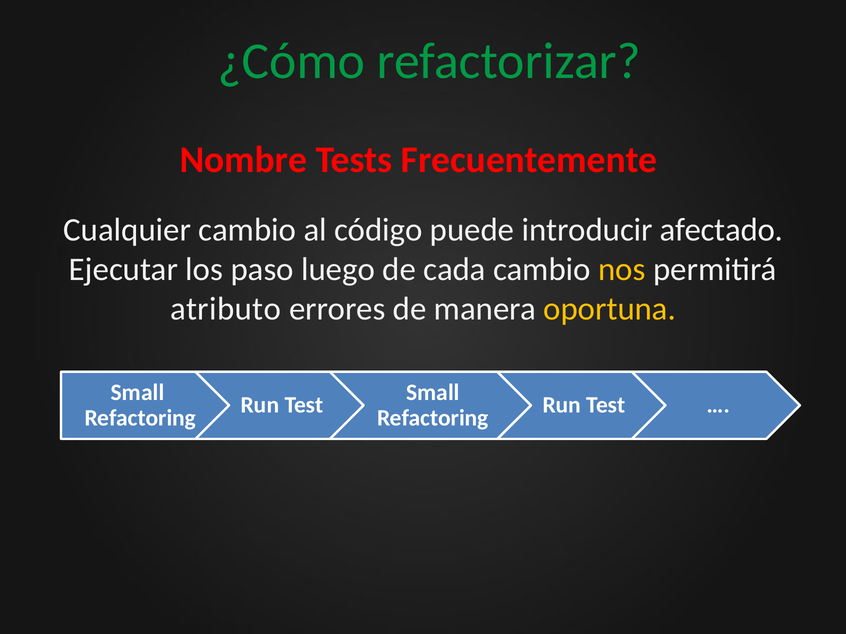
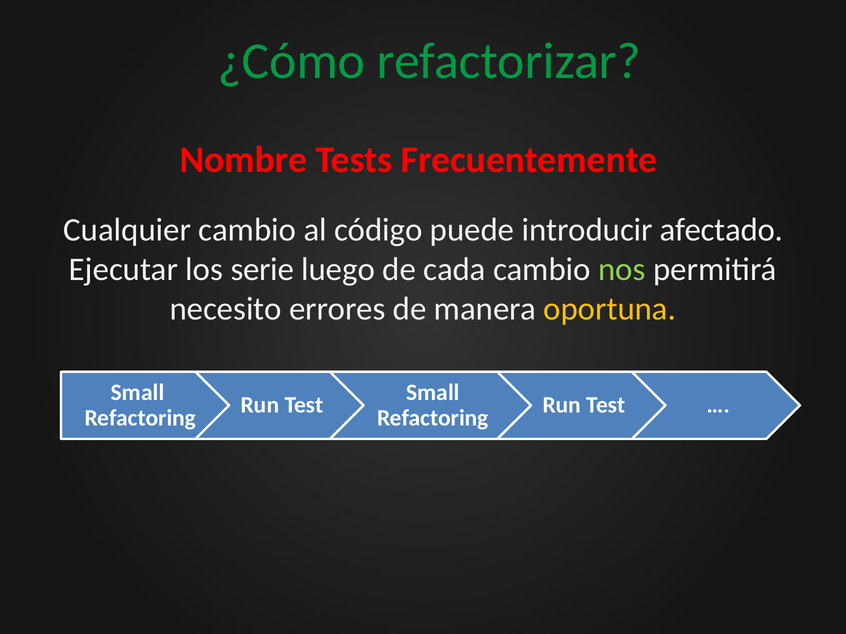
paso: paso -> serie (262, 270)
nos colour: yellow -> light green (622, 270)
atributo: atributo -> necesito (226, 309)
